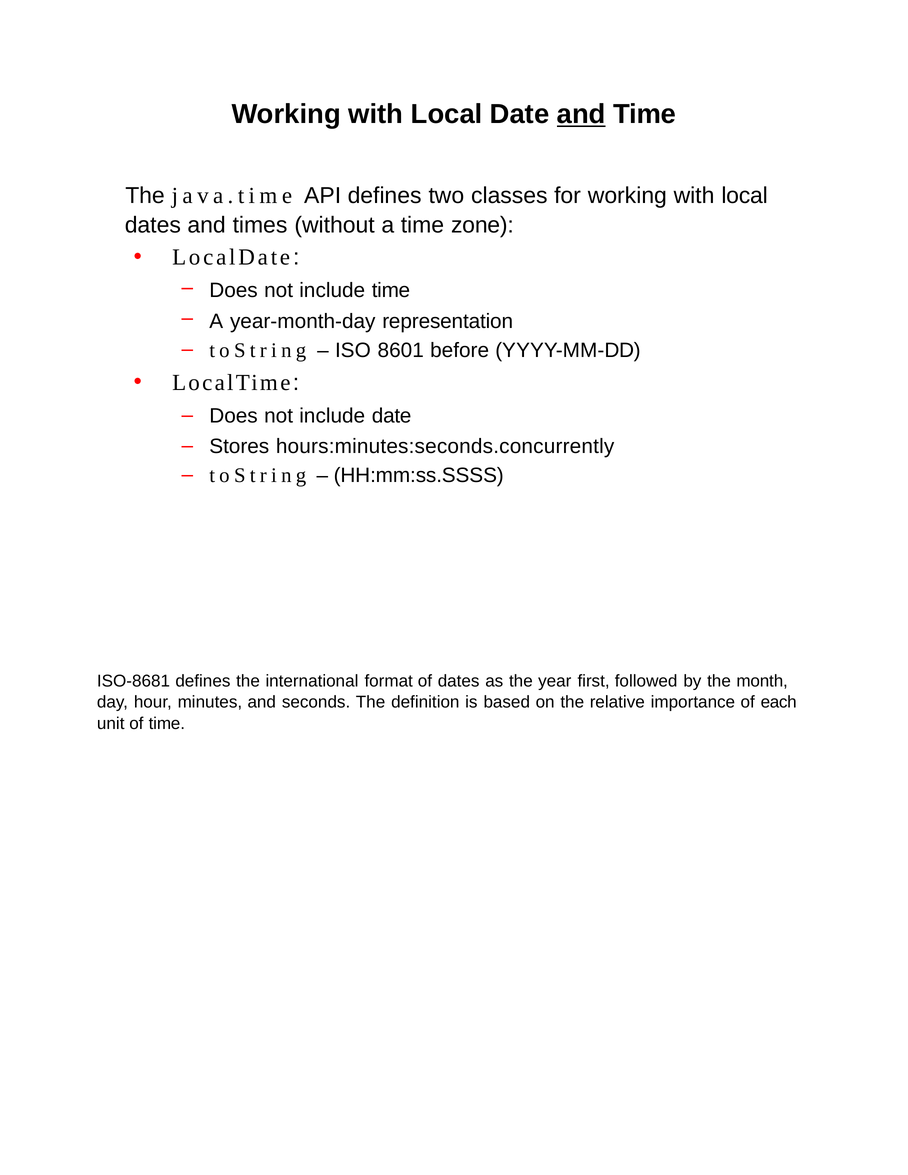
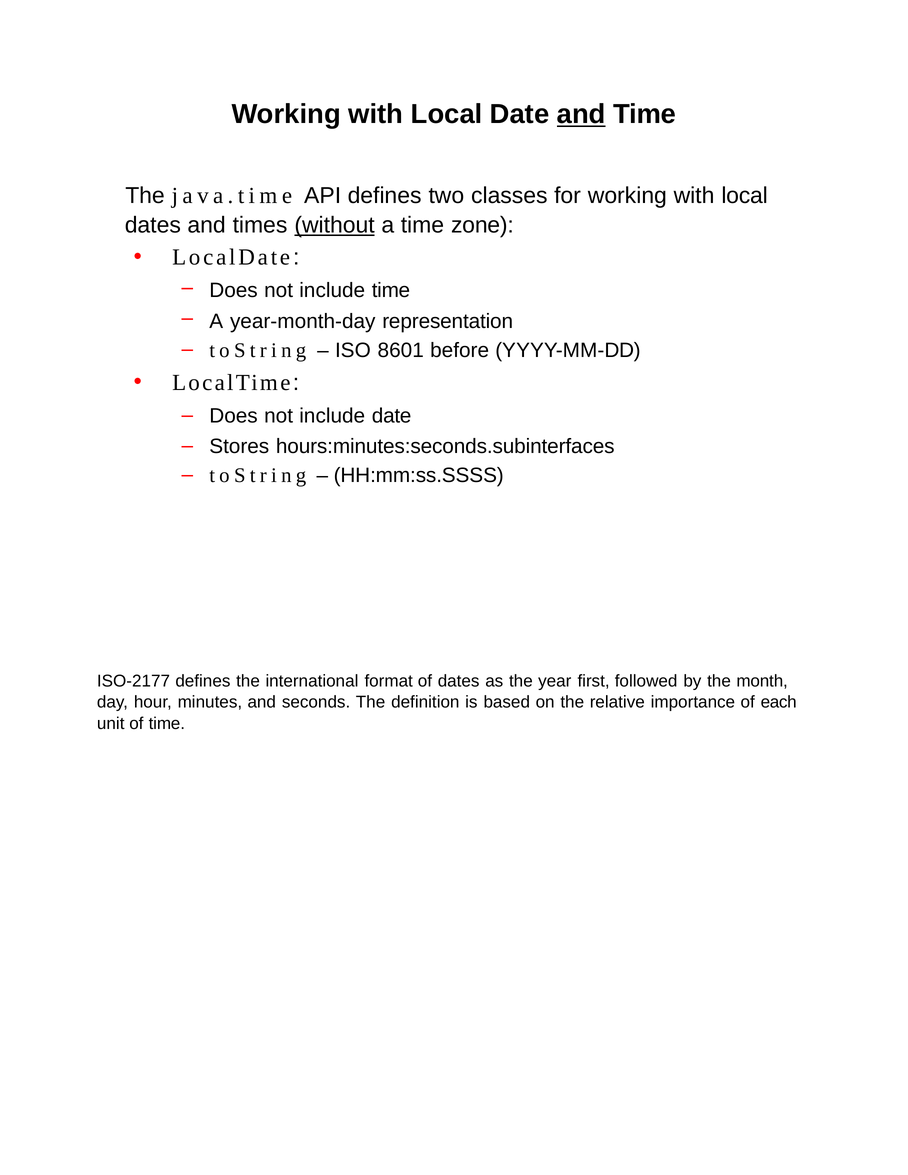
without underline: none -> present (335, 225)
hours:minutes:seconds.concurrently: hours:minutes:seconds.concurrently -> hours:minutes:seconds.subinterfaces (445, 446)
ISO-8681: ISO-8681 -> ISO-2177 (133, 681)
